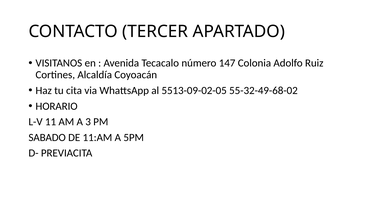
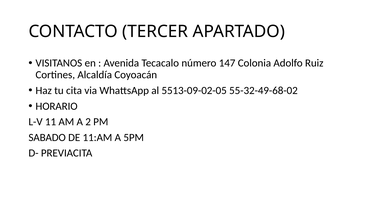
3: 3 -> 2 (88, 122)
